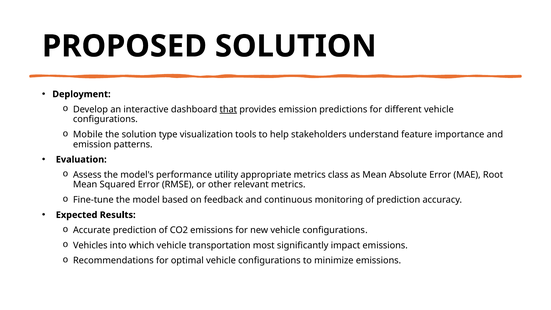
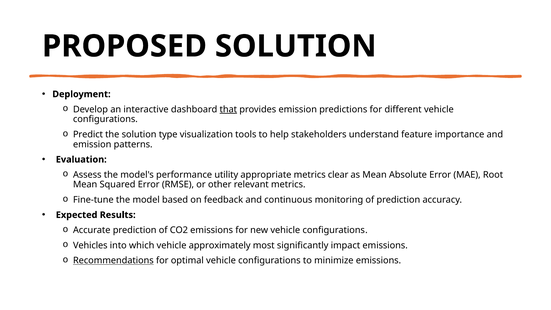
Mobile: Mobile -> Predict (88, 134)
class: class -> clear (338, 175)
transportation: transportation -> approximately (220, 245)
Recommendations underline: none -> present (113, 260)
